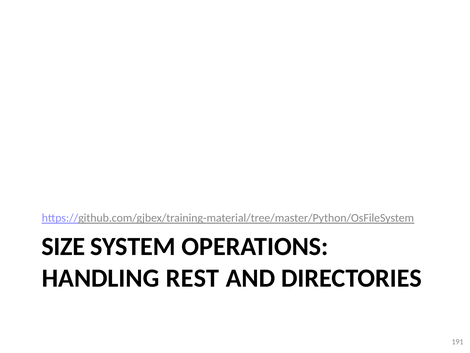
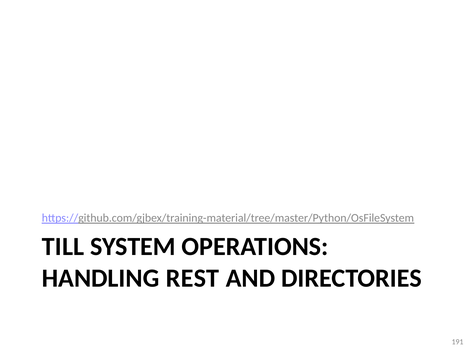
SIZE: SIZE -> TILL (63, 246)
